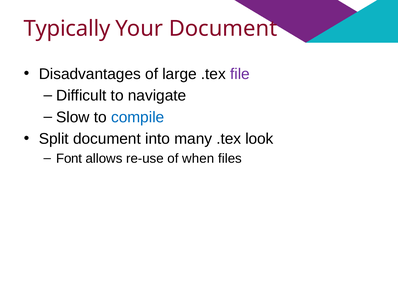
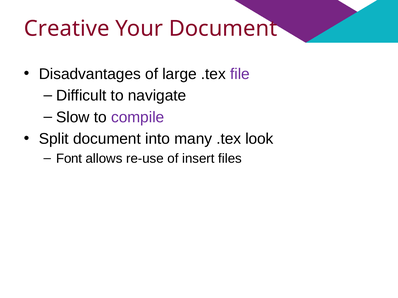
Typically: Typically -> Creative (67, 29)
compile colour: blue -> purple (138, 117)
when: when -> insert (198, 159)
